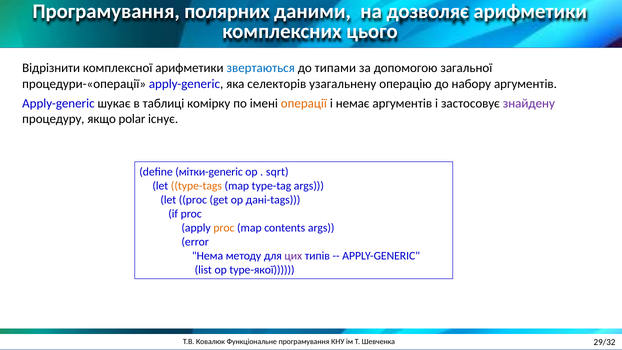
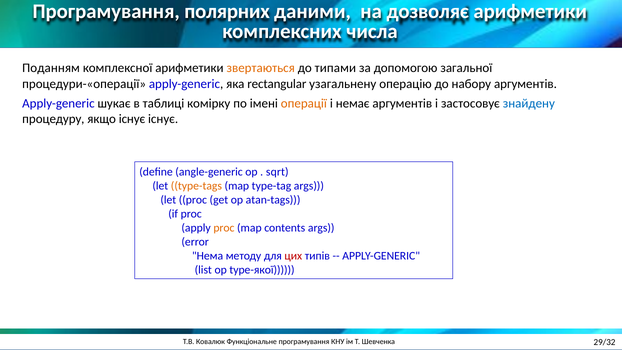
цього: цього -> числа (372, 31)
Відрізнити: Відрізнити -> Поданням (51, 68)
звертаються colour: blue -> orange (261, 68)
селекторів: селекторів -> rectangular (277, 84)
знайдену colour: purple -> blue (529, 103)
якщо polar: polar -> існує (132, 119)
мітки-generic: мітки-generic -> angle-generic (209, 172)
дані-tags: дані-tags -> atan-tags (273, 200)
цих colour: purple -> red (293, 256)
